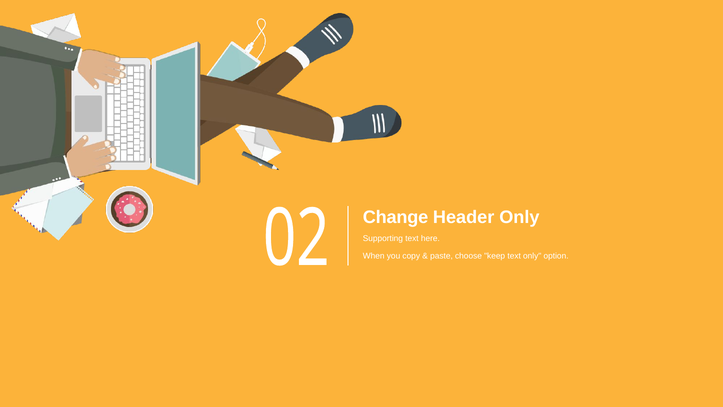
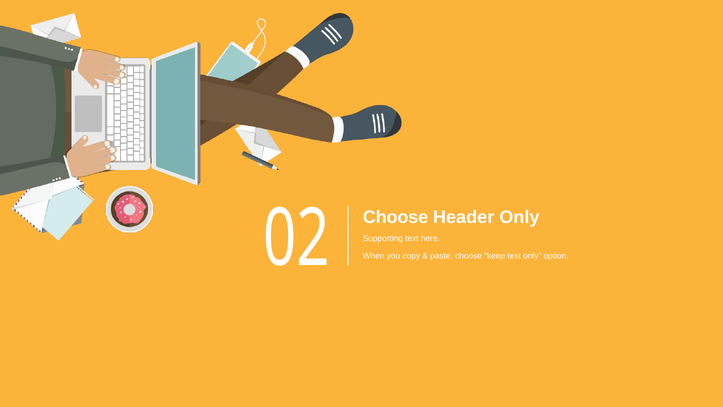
Change: Change -> Choose (395, 217)
